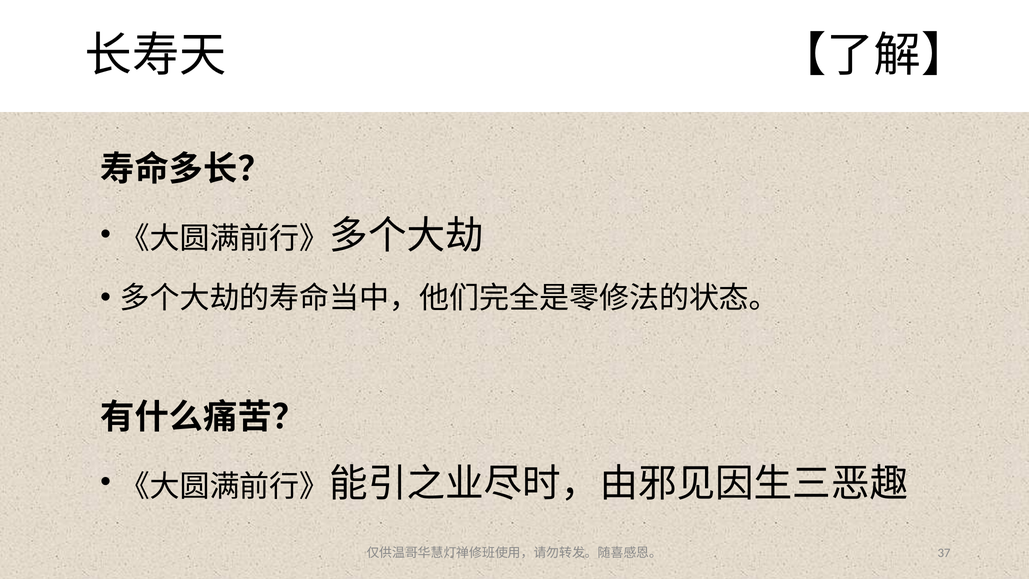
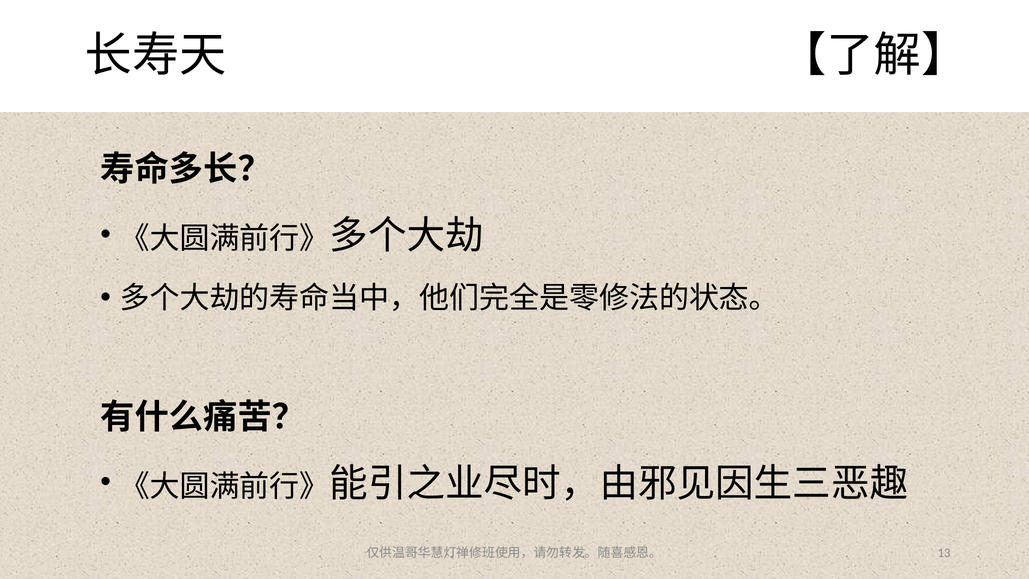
37: 37 -> 13 (944, 553)
